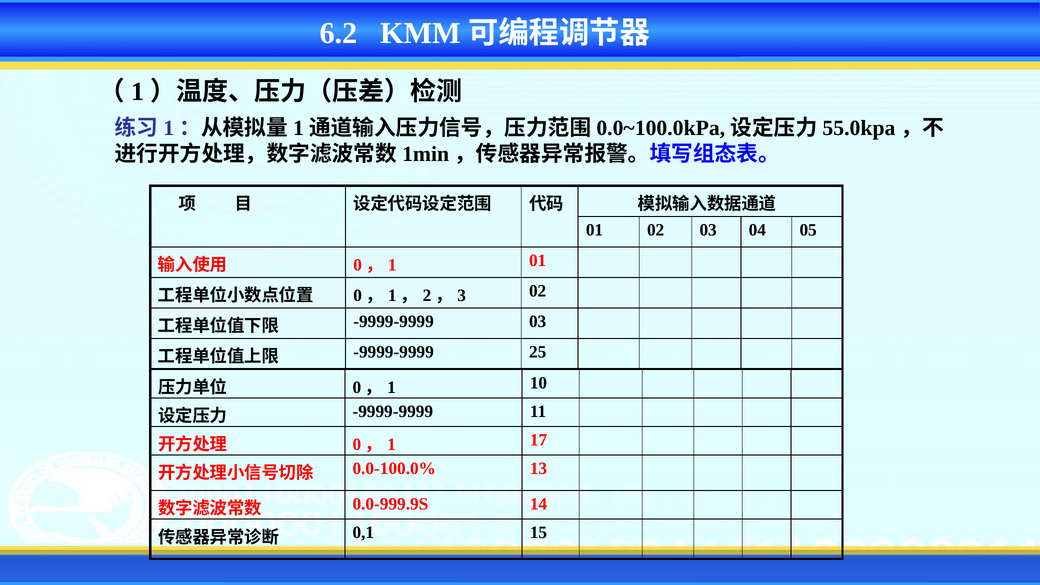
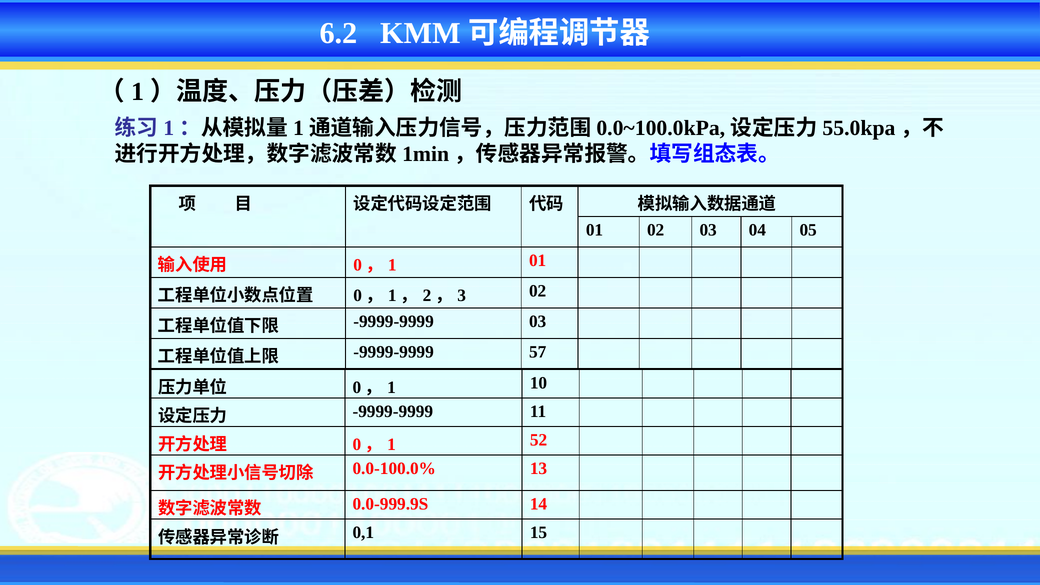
25: 25 -> 57 (538, 352)
17: 17 -> 52 (539, 440)
